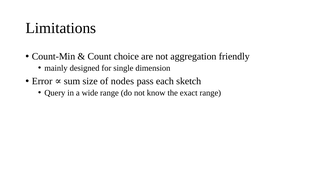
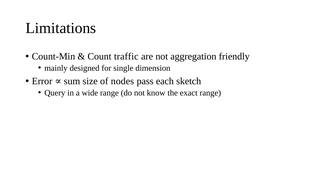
choice: choice -> traffic (126, 57)
